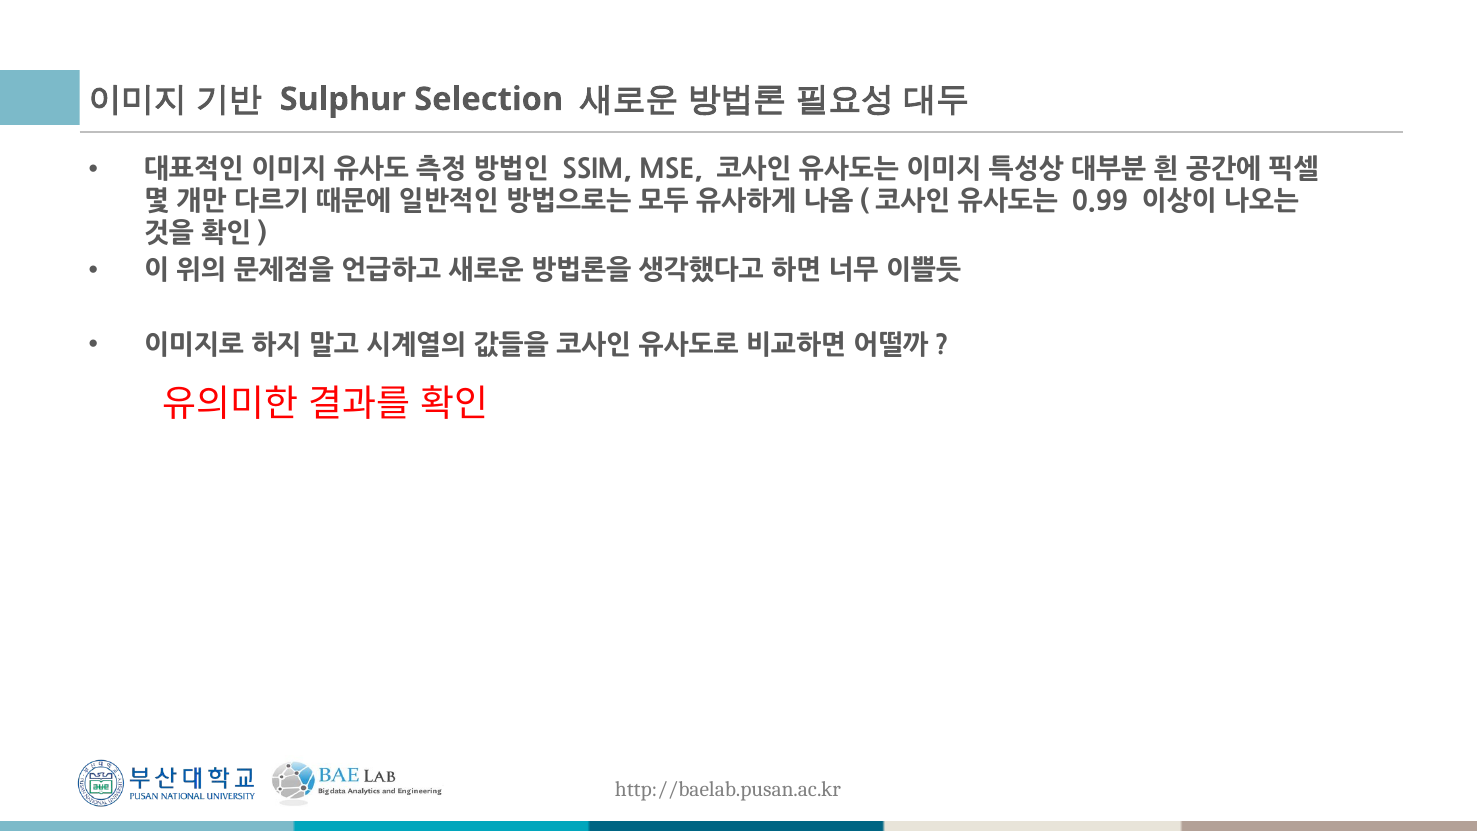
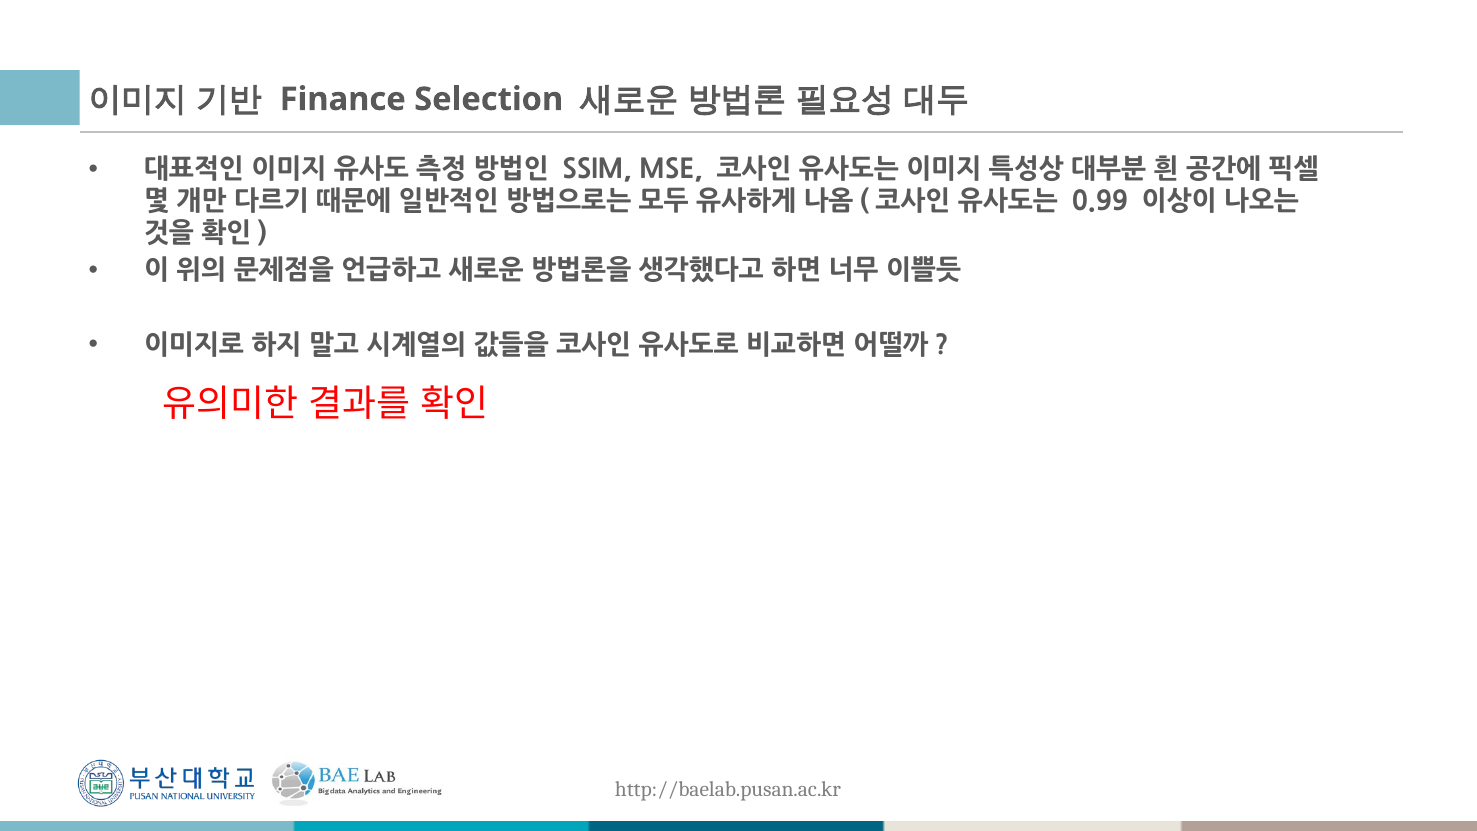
Sulphur: Sulphur -> Finance (343, 99)
